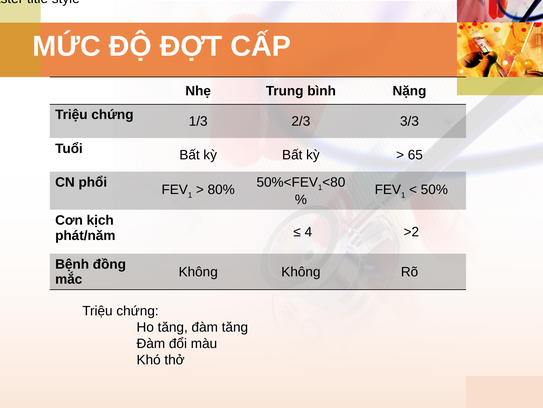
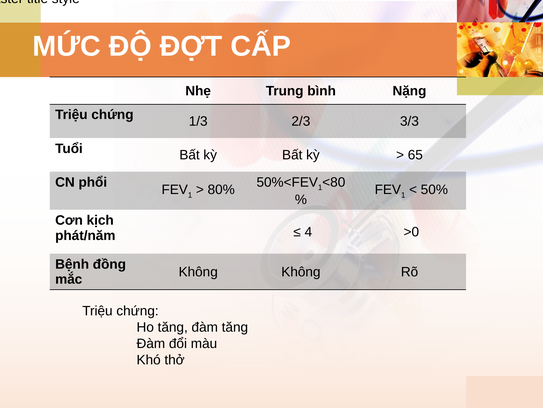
>2: >2 -> >0 (411, 231)
